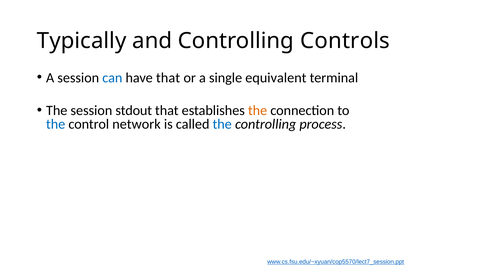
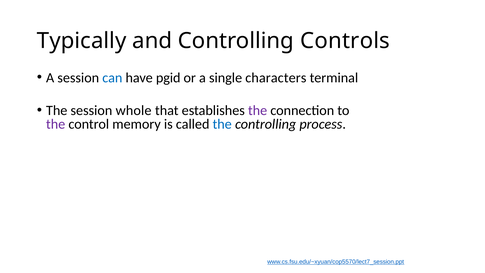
have that: that -> pgid (168, 78)
equivalent: equivalent -> characters (276, 78)
stdout: stdout -> whole (134, 111)
the colour: orange -> purple (258, 111)
the colour: blue -> purple (56, 124)
network: network -> memory (137, 124)
